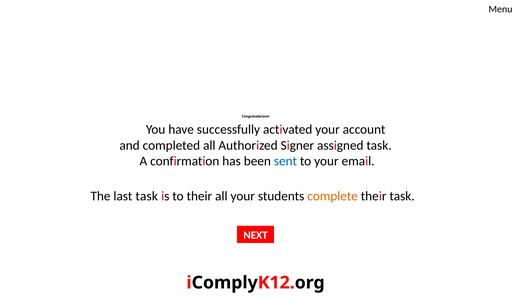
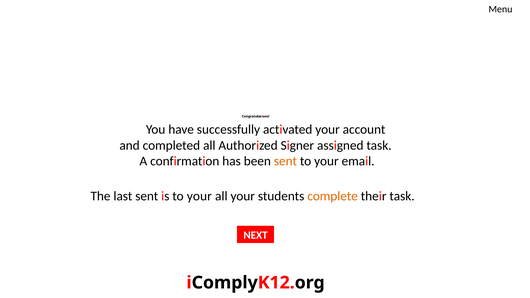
sent colour: blue -> orange (285, 161)
last task: task -> sent (147, 196)
is to their: their -> your (199, 196)
